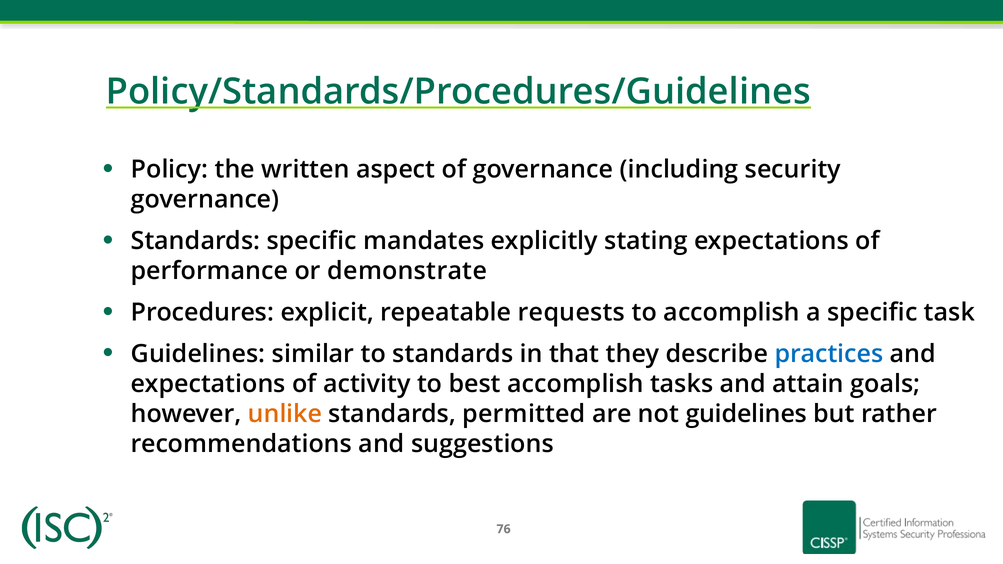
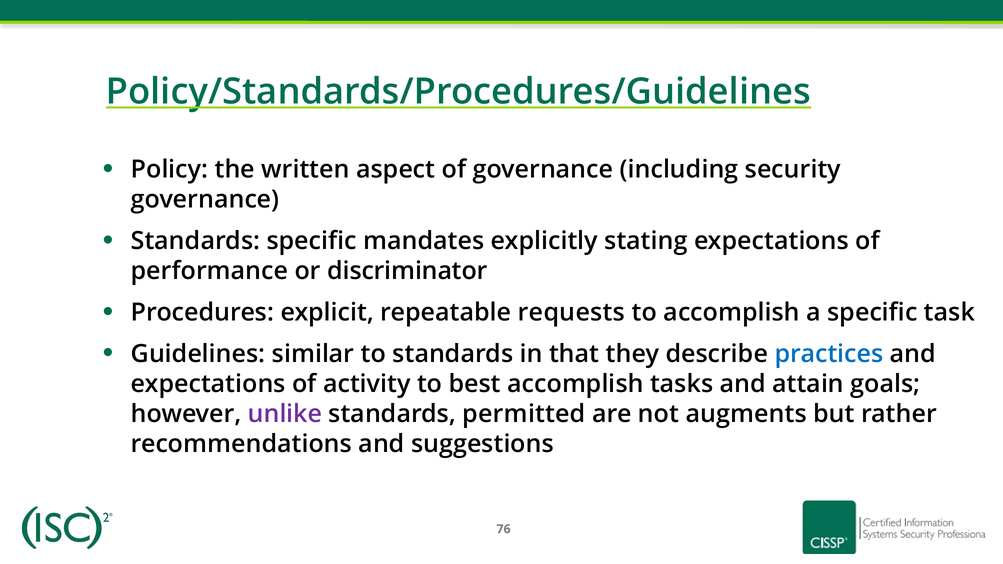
demonstrate: demonstrate -> discriminator (407, 271)
unlike colour: orange -> purple (285, 414)
not guidelines: guidelines -> augments (746, 414)
